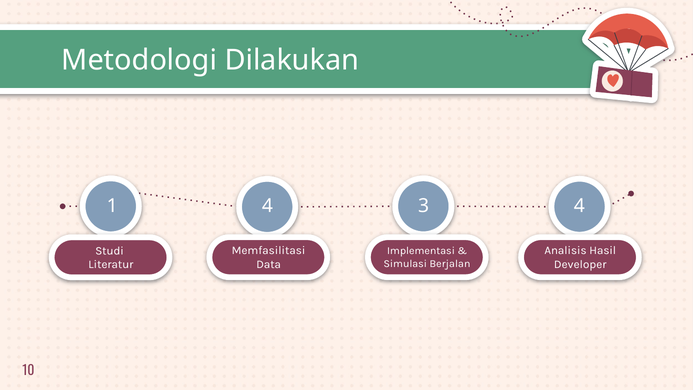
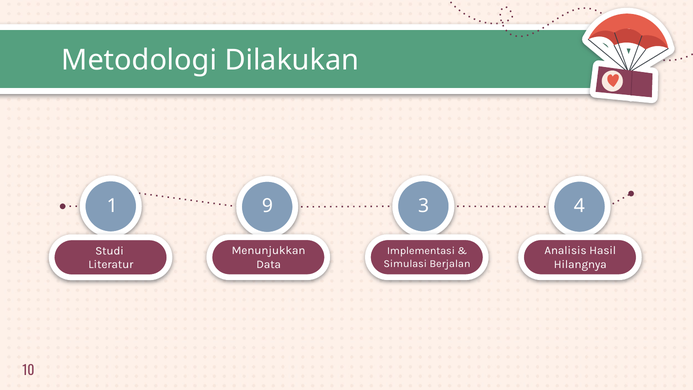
1 4: 4 -> 9 (267, 206)
Memfasilitasi: Memfasilitasi -> Menunjukkan (269, 250)
Developer: Developer -> Hilangnya (580, 264)
